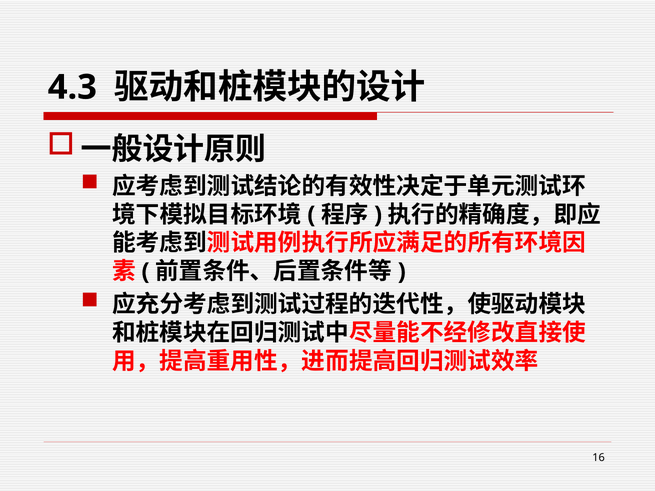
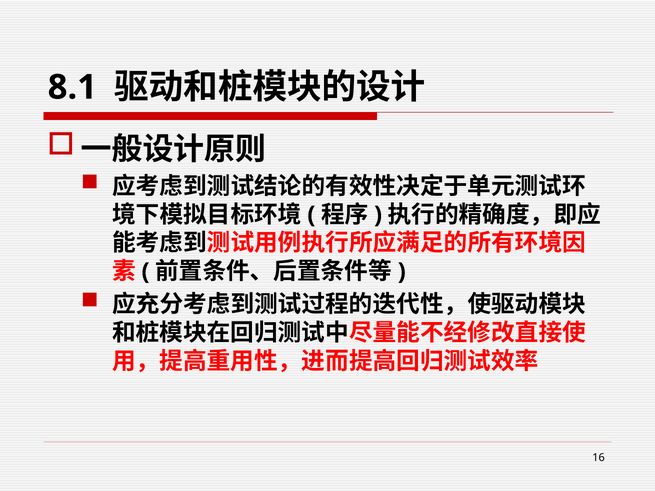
4.3: 4.3 -> 8.1 (72, 87)
